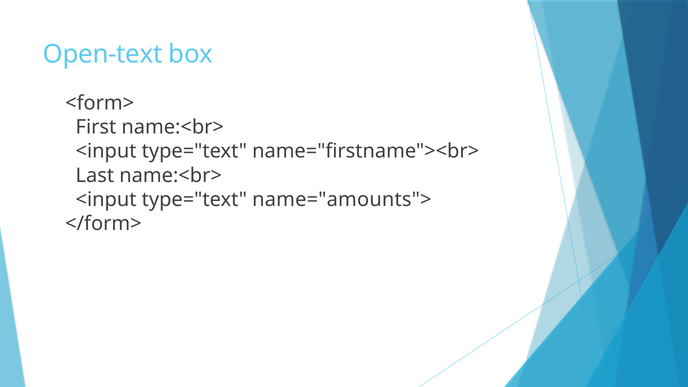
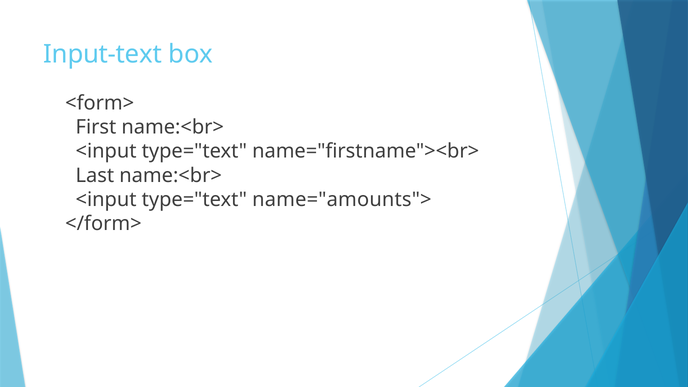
Open-text: Open-text -> Input-text (103, 54)
